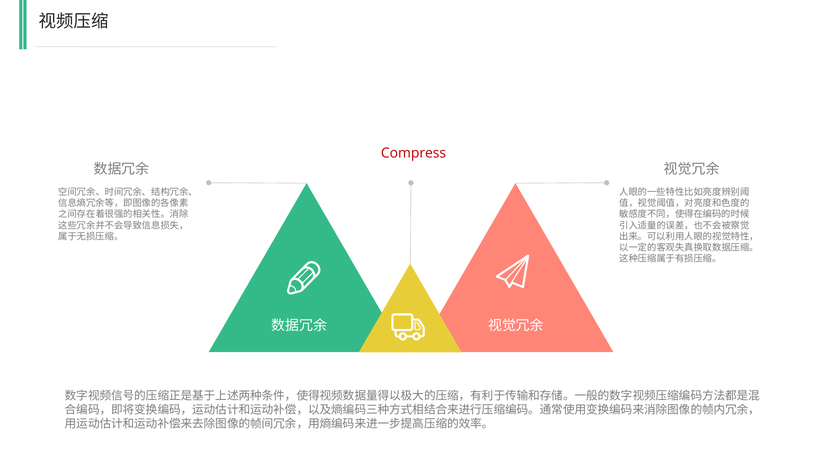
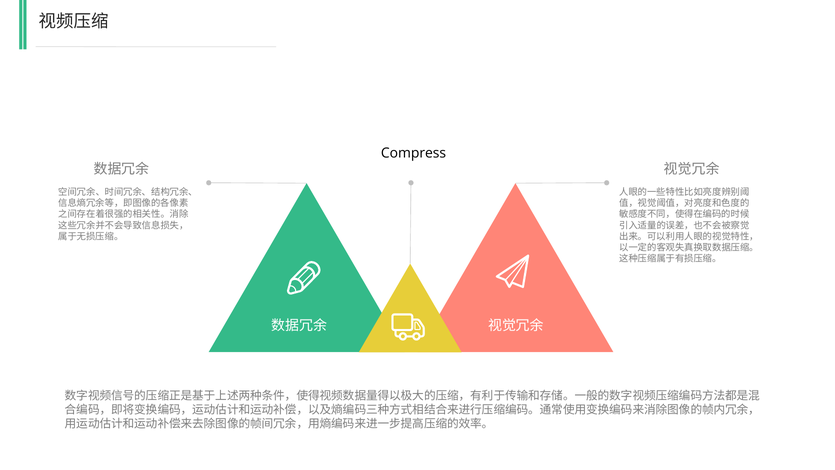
Compress colour: red -> black (414, 153)
